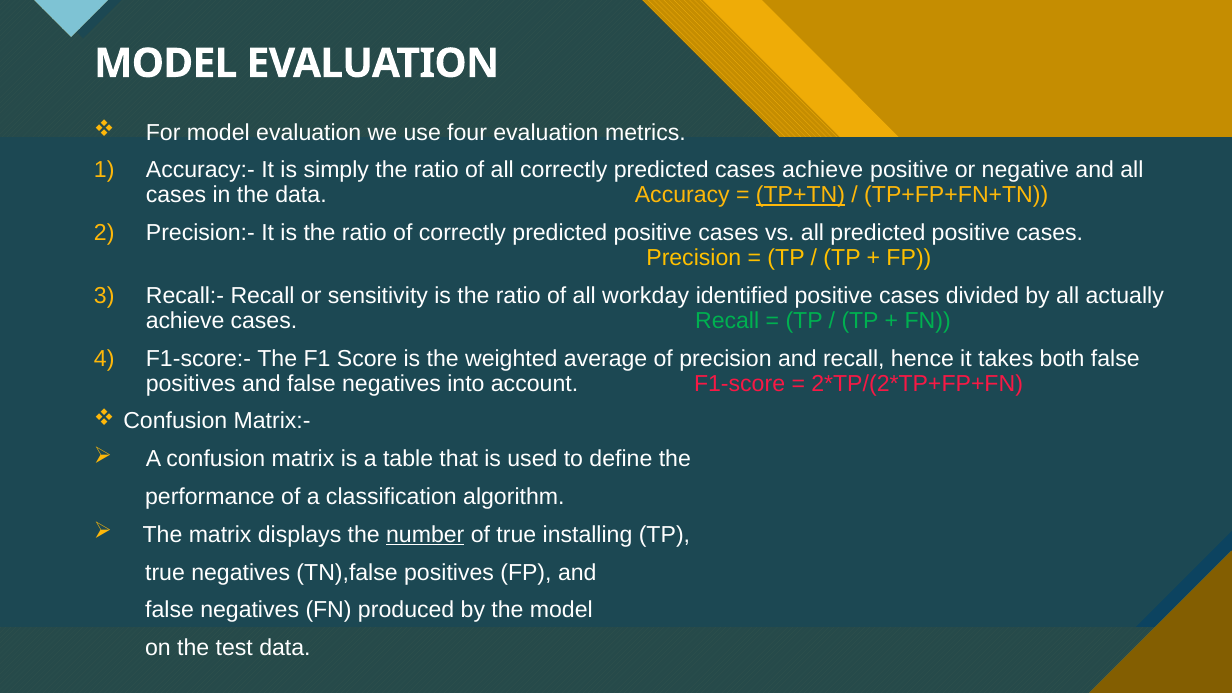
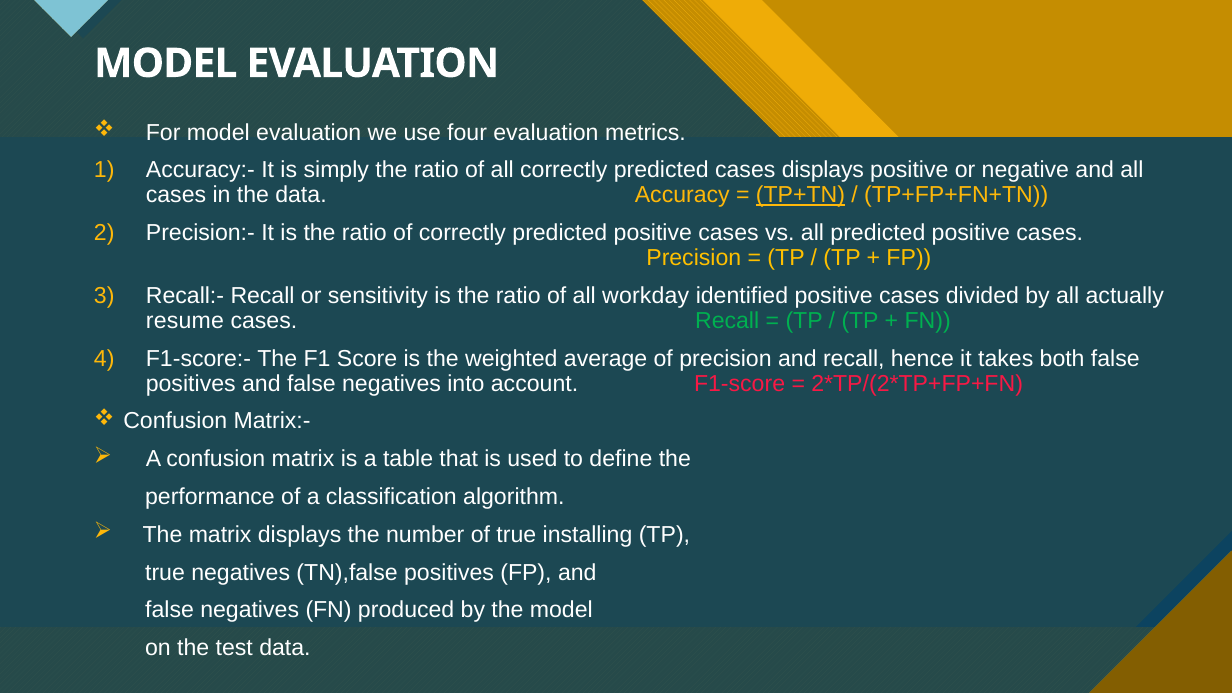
cases achieve: achieve -> displays (823, 170)
achieve: achieve -> resume (185, 321)
number underline: present -> none (425, 535)
